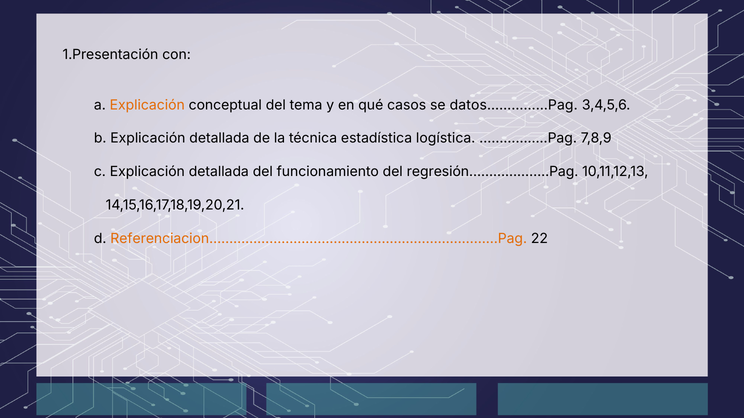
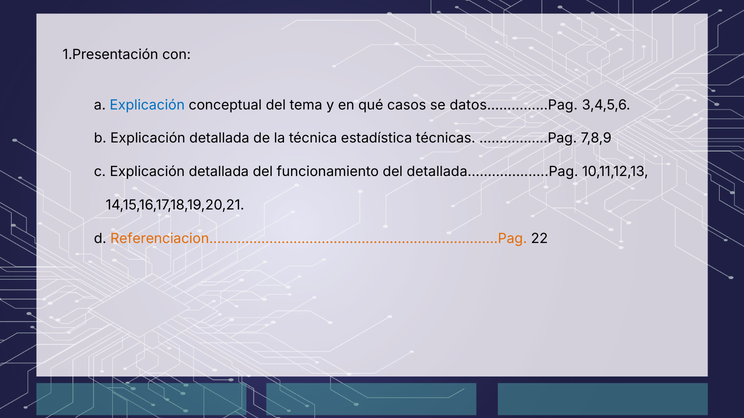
Explicación colour: orange -> blue (147, 105)
logística: logística -> técnicas (446, 139)
regresión………………..Pag: regresión………………..Pag -> detallada………………..Pag (492, 172)
